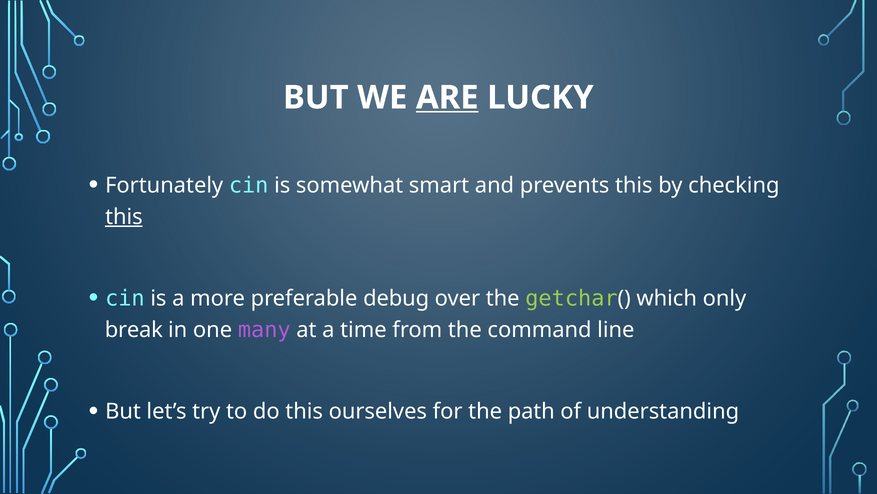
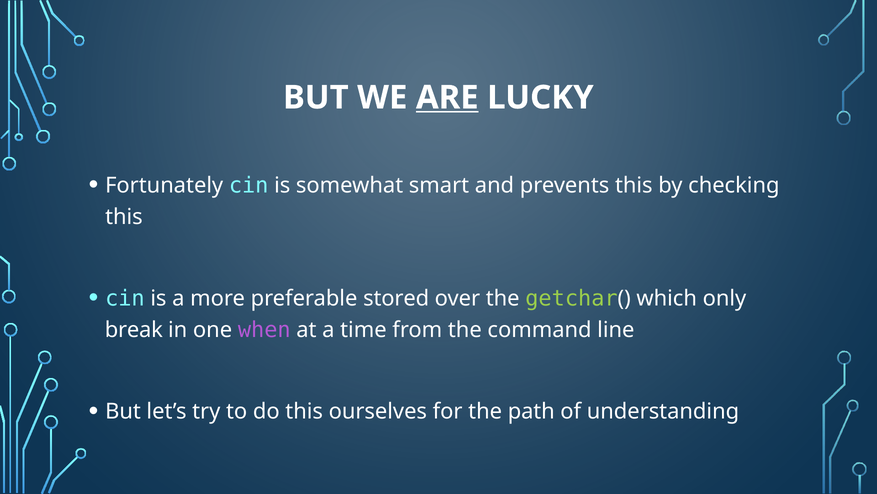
this underline: present -> none (124, 217)
debug: debug -> stored (396, 298)
many: many -> when (264, 330)
